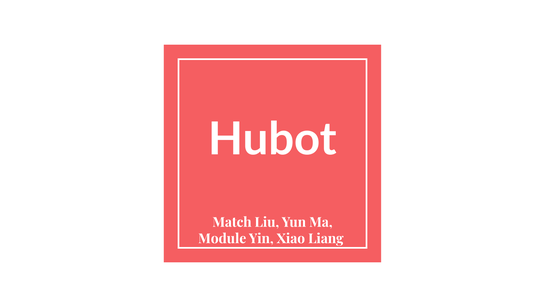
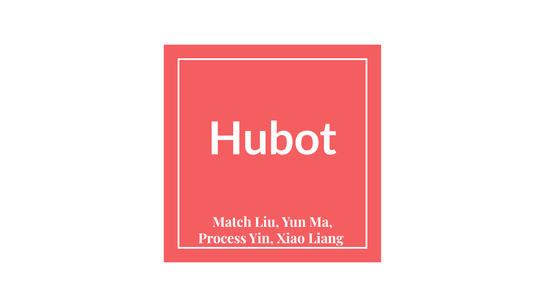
Module: Module -> Process (222, 238)
